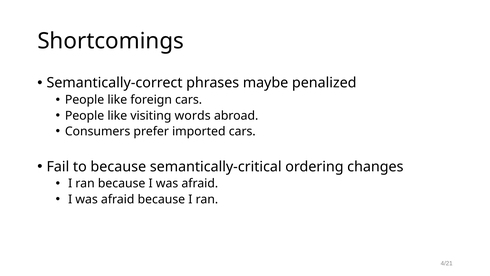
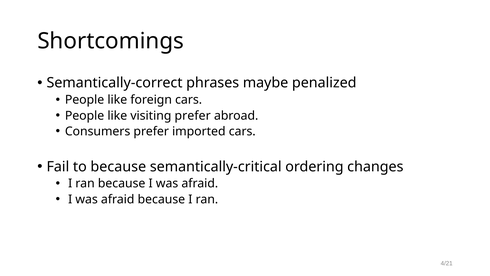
visiting words: words -> prefer (193, 115)
